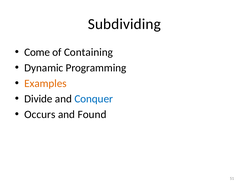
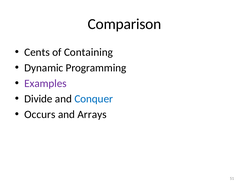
Subdividing: Subdividing -> Comparison (124, 24)
Come: Come -> Cents (37, 52)
Examples colour: orange -> purple (45, 83)
Found: Found -> Arrays (92, 114)
